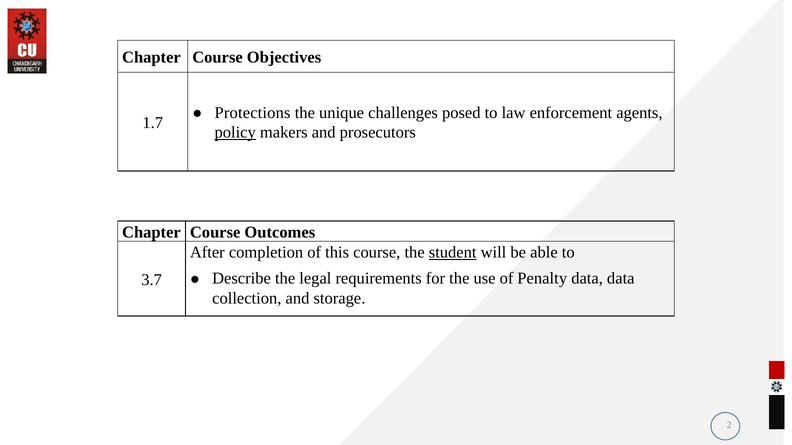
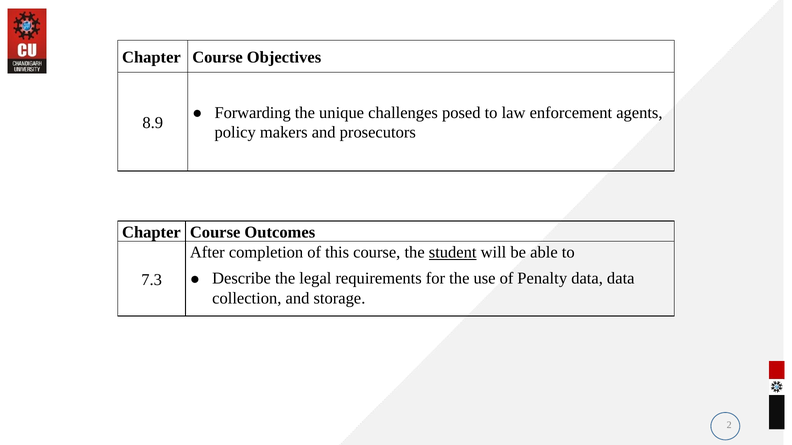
Protections: Protections -> Forwarding (253, 113)
1.7: 1.7 -> 8.9 (153, 123)
policy underline: present -> none (235, 133)
3.7: 3.7 -> 7.3 (152, 280)
